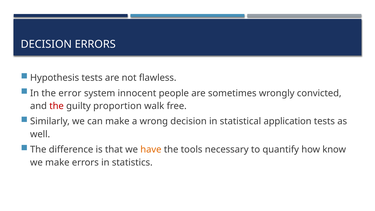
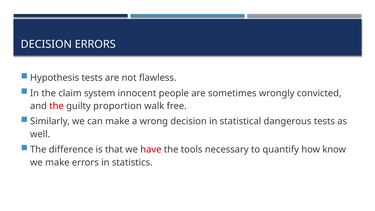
error: error -> claim (70, 93)
application: application -> dangerous (288, 121)
have colour: orange -> red (151, 150)
